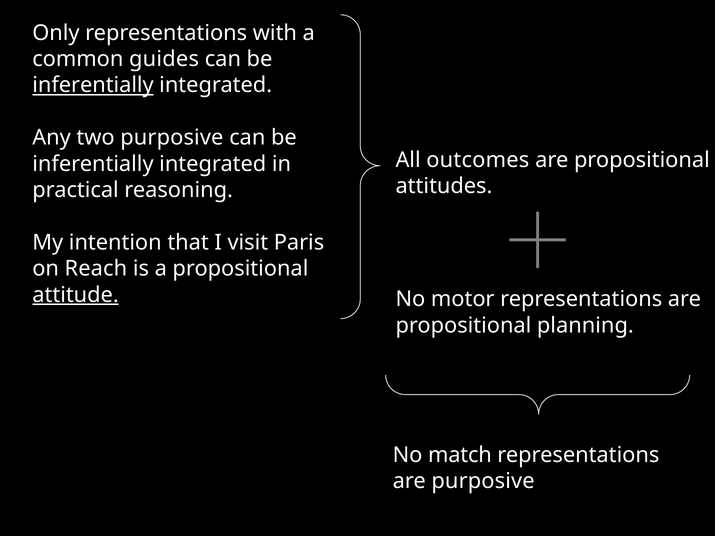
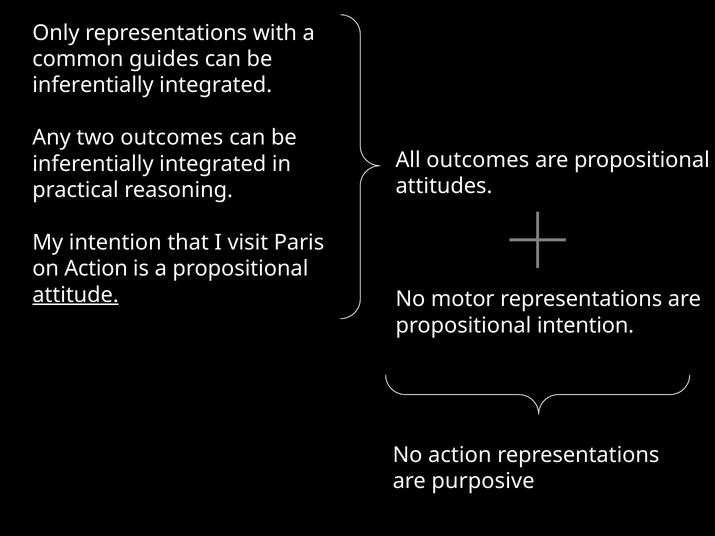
inferentially underline: present -> none (93, 85)
two purposive: purposive -> outcomes (172, 138)
on Reach: Reach -> Action (96, 269)
propositional planning: planning -> intention (585, 325)
No match: match -> action (460, 455)
